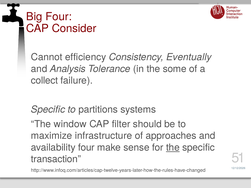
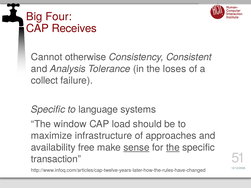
Consider: Consider -> Receives (74, 29)
efficiency: efficiency -> otherwise (86, 57)
Eventually: Eventually -> Consistent (189, 57)
some: some -> loses (175, 69)
partitions: partitions -> language (98, 110)
filter: filter -> load (121, 124)
availability four: four -> free (86, 148)
sense underline: none -> present (136, 148)
